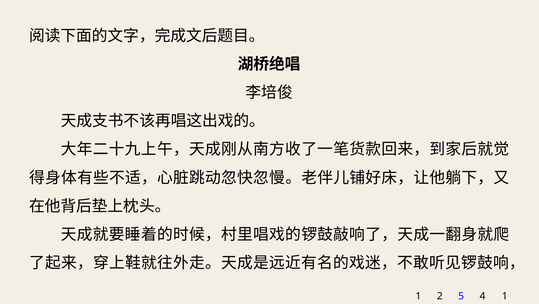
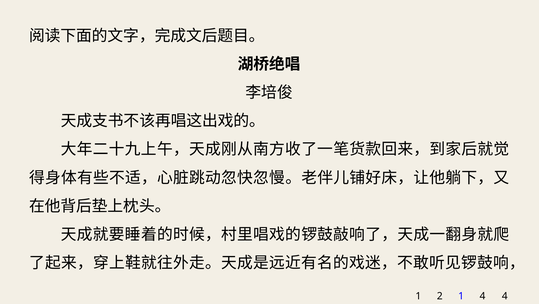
2 5: 5 -> 1 (461, 296)
4 1: 1 -> 4 (505, 296)
